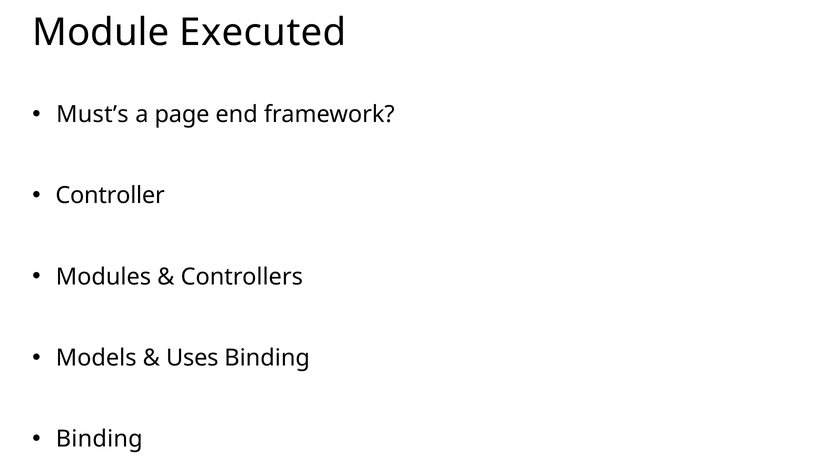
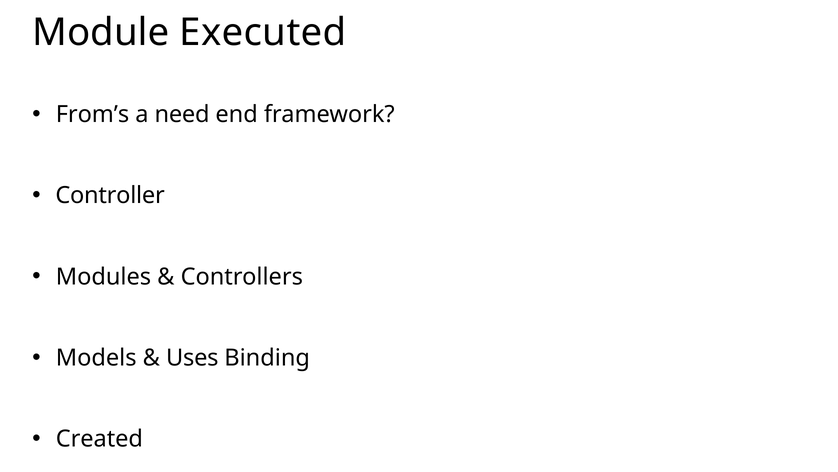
Must’s: Must’s -> From’s (93, 114)
page: page -> need (182, 114)
Binding: Binding -> Created (99, 439)
